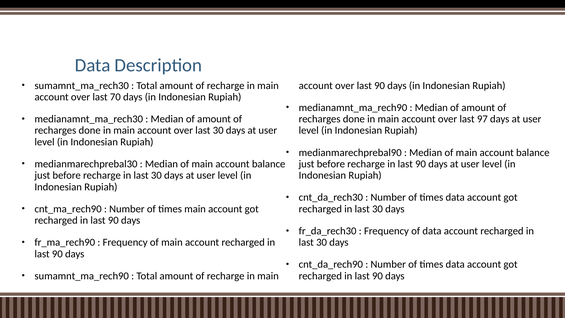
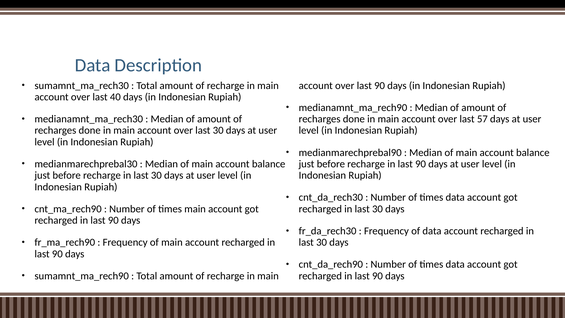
70: 70 -> 40 (115, 97)
97: 97 -> 57 (482, 119)
